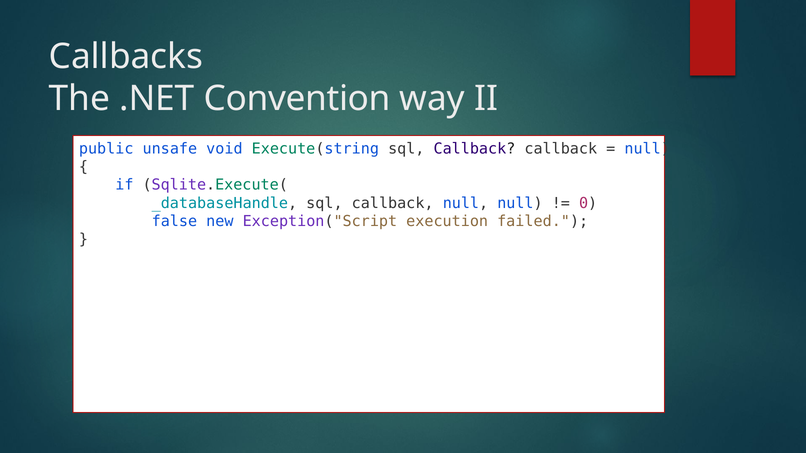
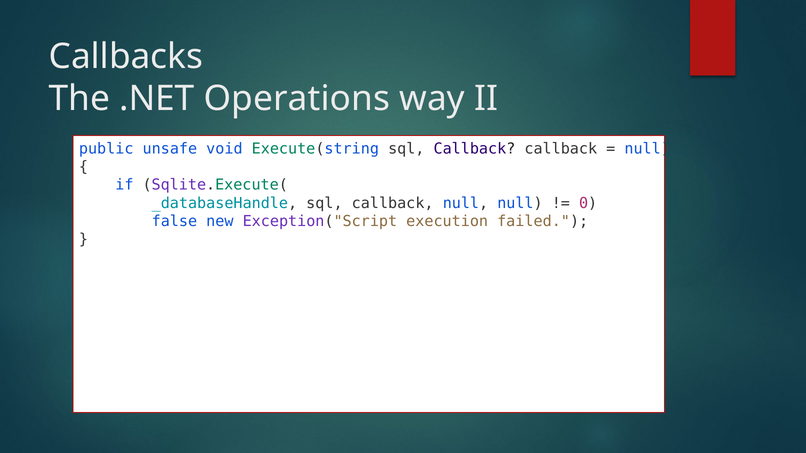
Convention: Convention -> Operations (297, 99)
